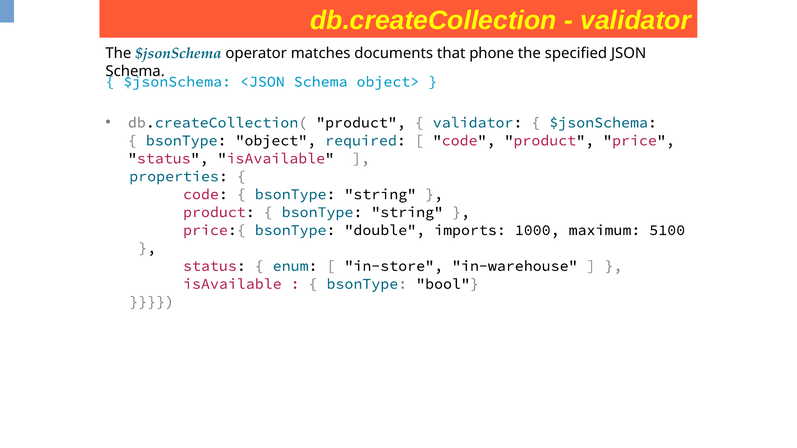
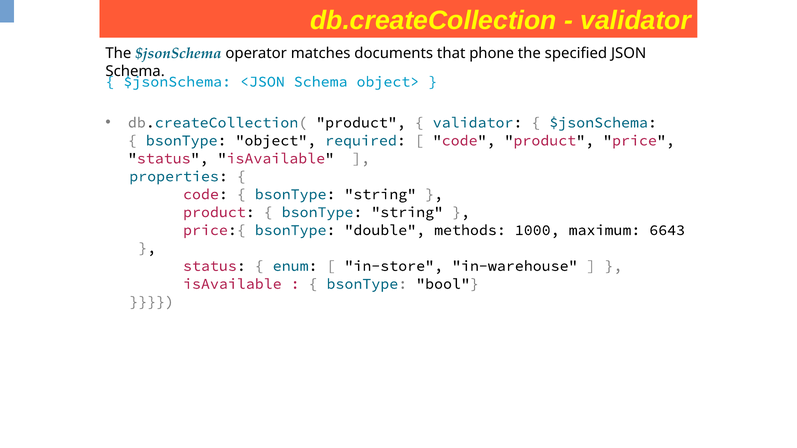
imports: imports -> methods (470, 230)
5100: 5100 -> 6643 (667, 230)
